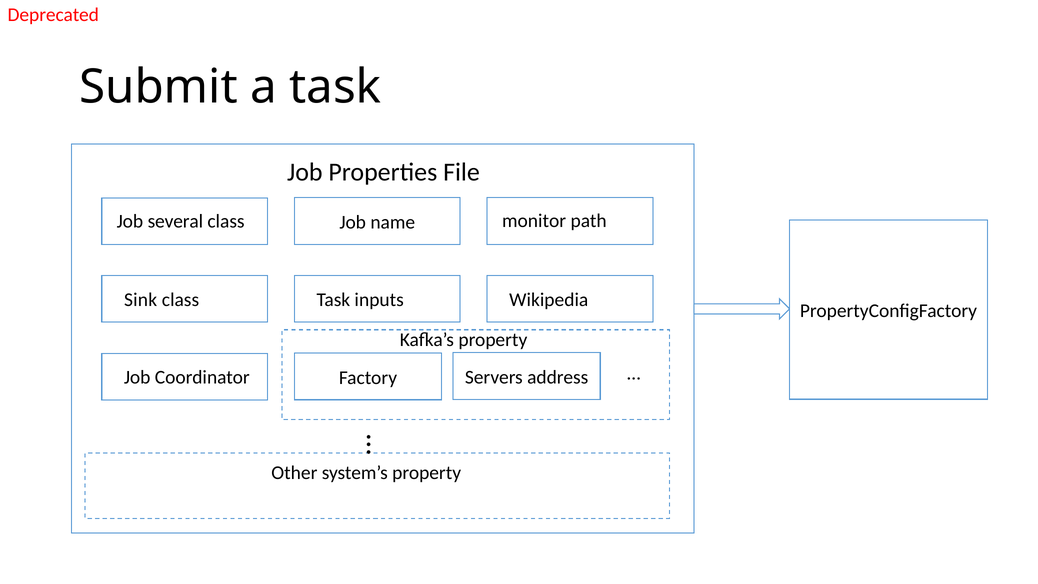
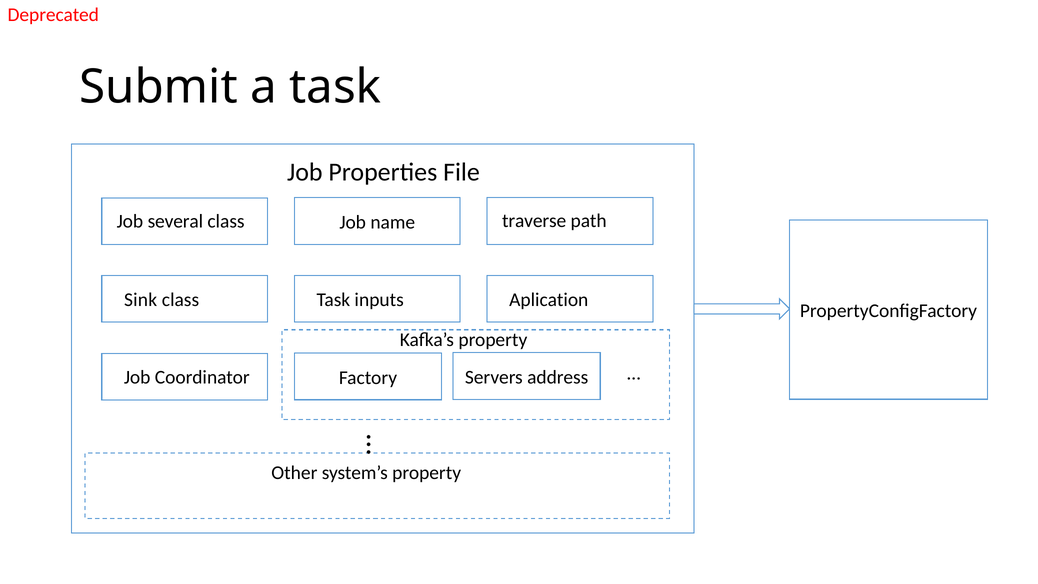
monitor: monitor -> traverse (534, 221)
Wikipedia: Wikipedia -> Aplication (549, 300)
